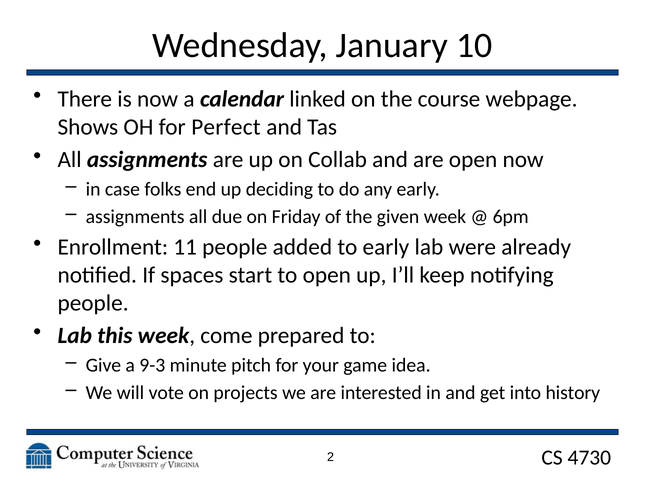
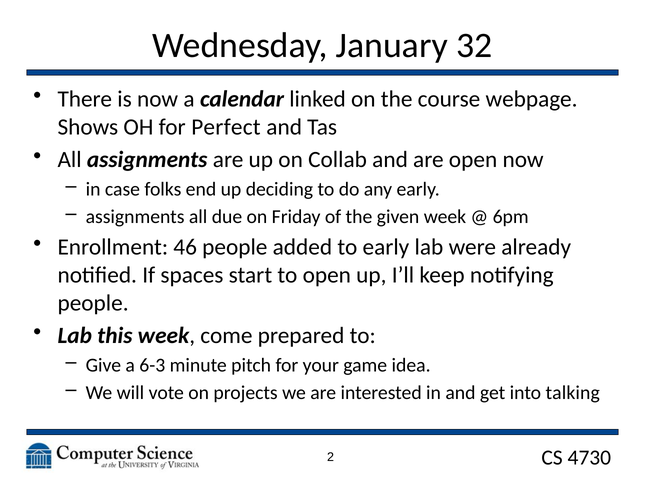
10: 10 -> 32 (474, 45)
11: 11 -> 46 (185, 248)
9-3: 9-3 -> 6-3 (152, 366)
history: history -> talking (573, 393)
